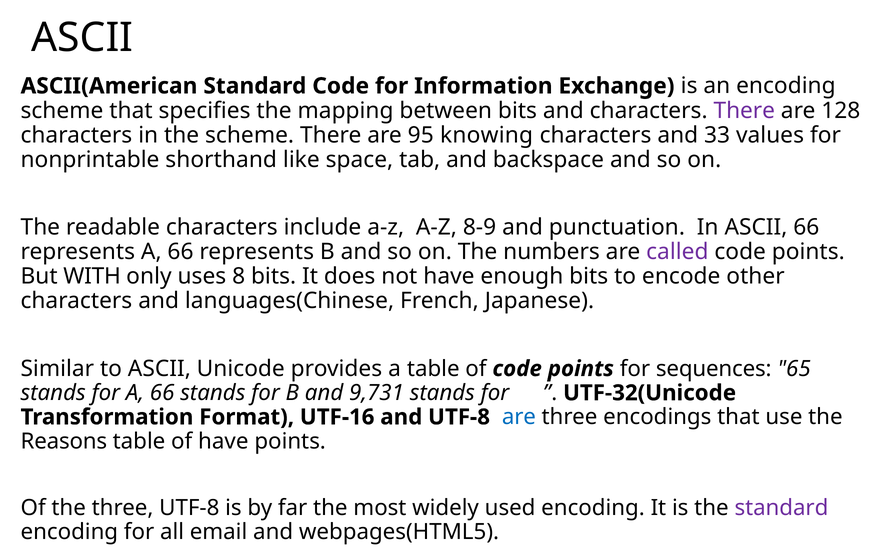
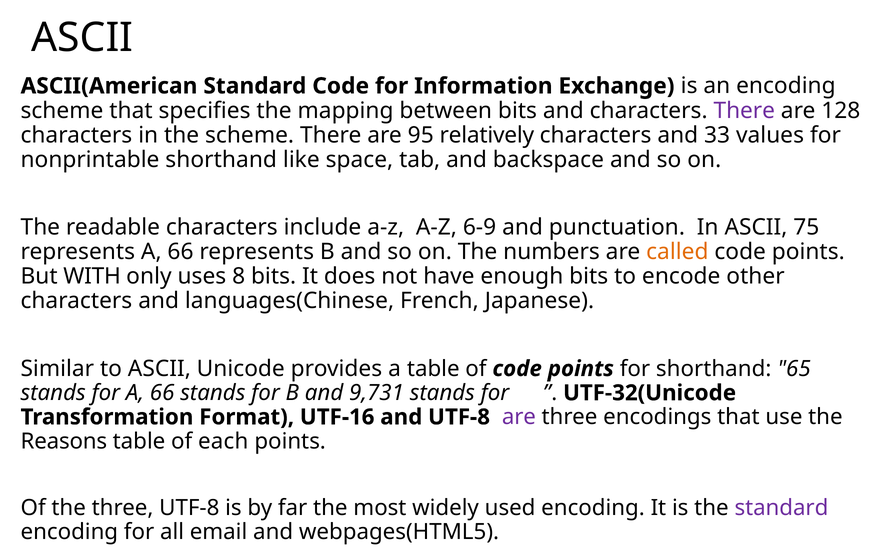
knowing: knowing -> relatively (487, 135)
8-9: 8-9 -> 6-9 (480, 227)
ASCII 66: 66 -> 75 (806, 227)
called colour: purple -> orange (677, 252)
for sequences: sequences -> shorthand (714, 369)
are colour: blue -> purple (519, 417)
of have: have -> each (223, 441)
